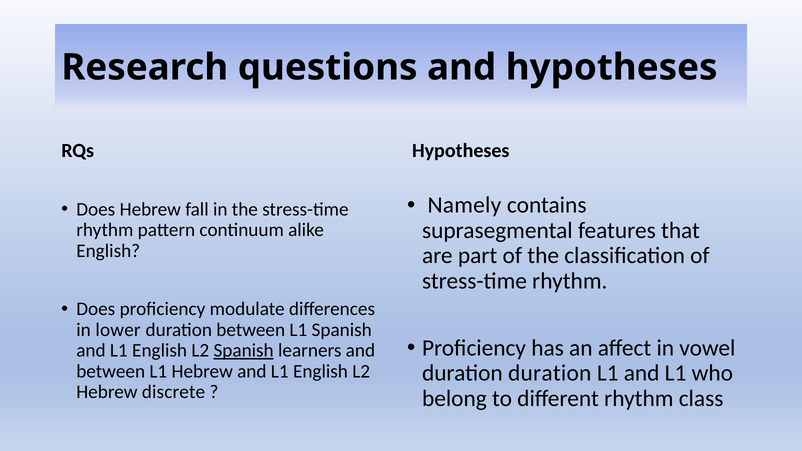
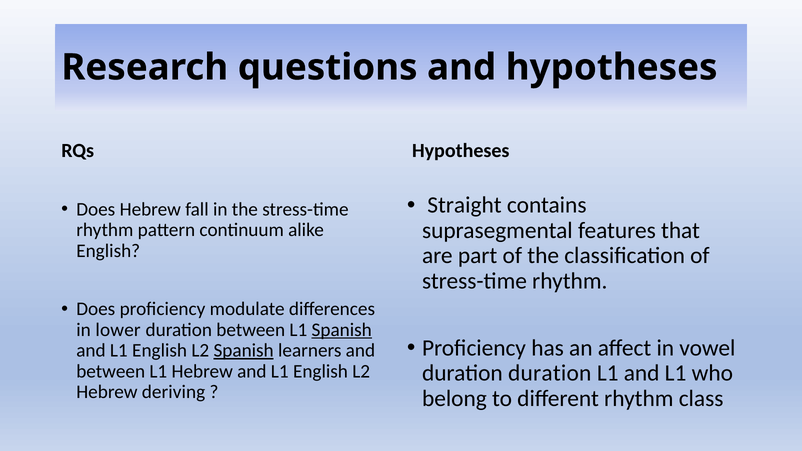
Namely: Namely -> Straight (464, 205)
Spanish underline: none -> present (342, 330)
discrete: discrete -> deriving (174, 392)
